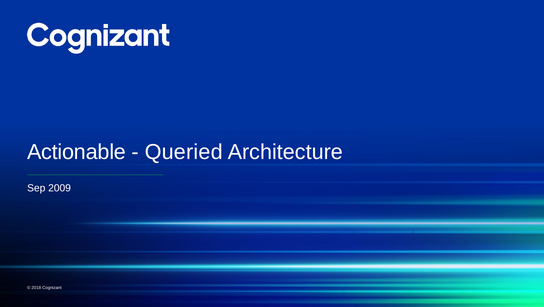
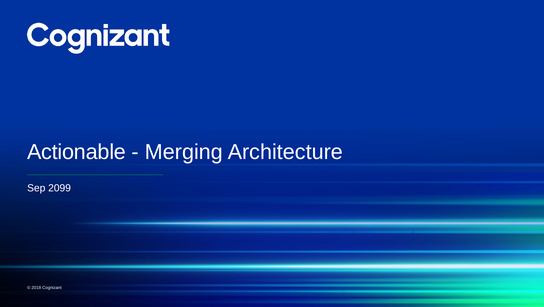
Queried: Queried -> Merging (184, 152)
2009: 2009 -> 2099 (60, 188)
